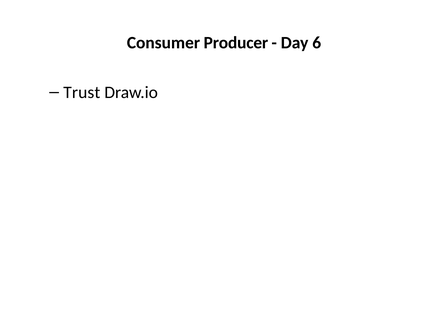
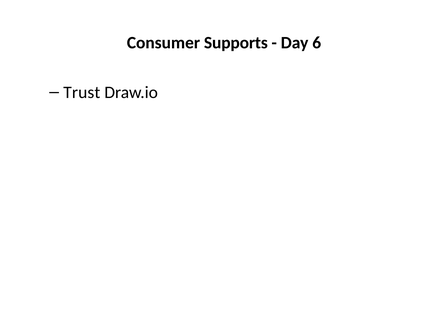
Producer: Producer -> Supports (236, 43)
